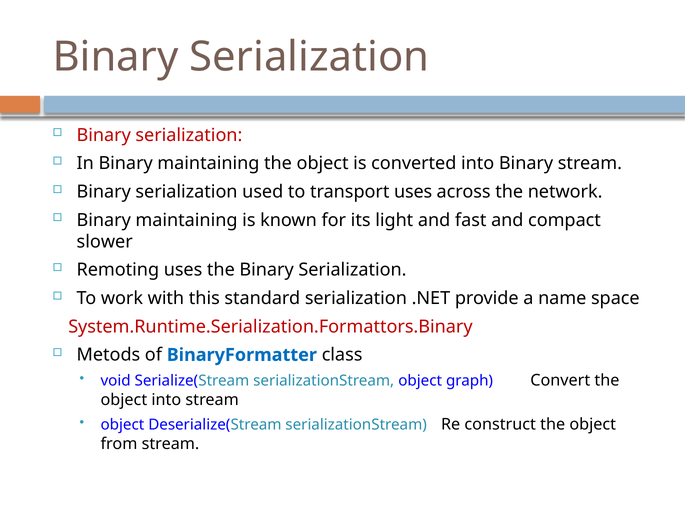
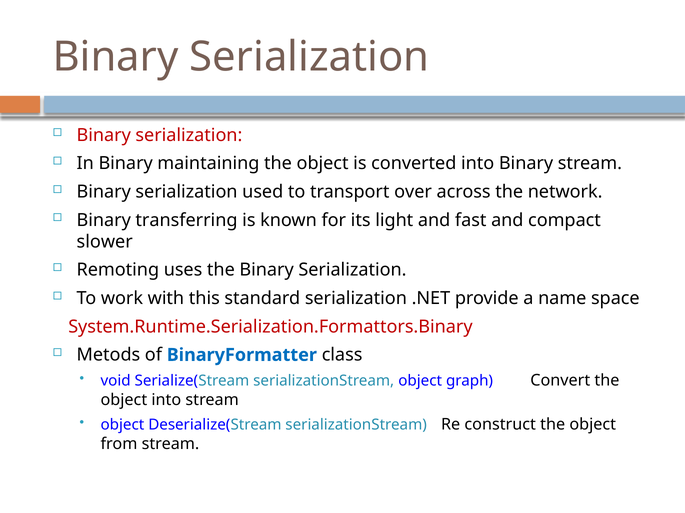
transport uses: uses -> over (413, 192)
maintaining: maintaining -> transferring (186, 220)
